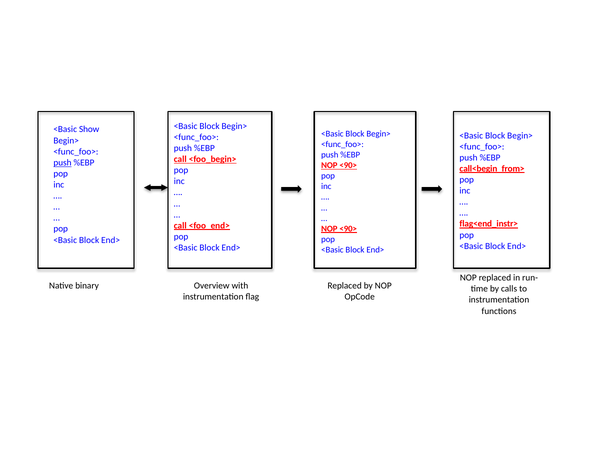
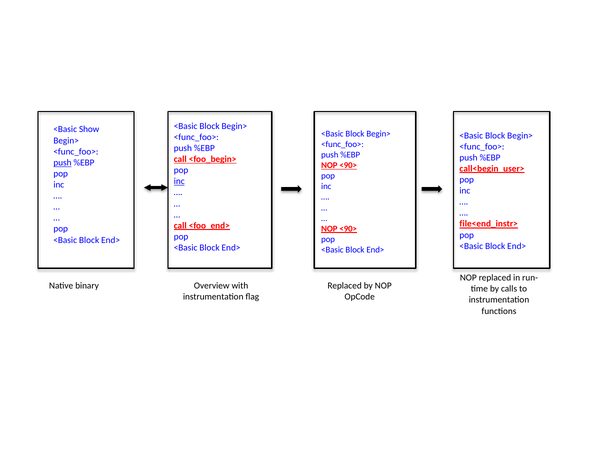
call<begin_from>: call<begin_from> -> call<begin_user> (492, 168)
inc underline: none -> present (179, 181)
flag<end_instr>: flag<end_instr> -> file<end_instr> (489, 224)
